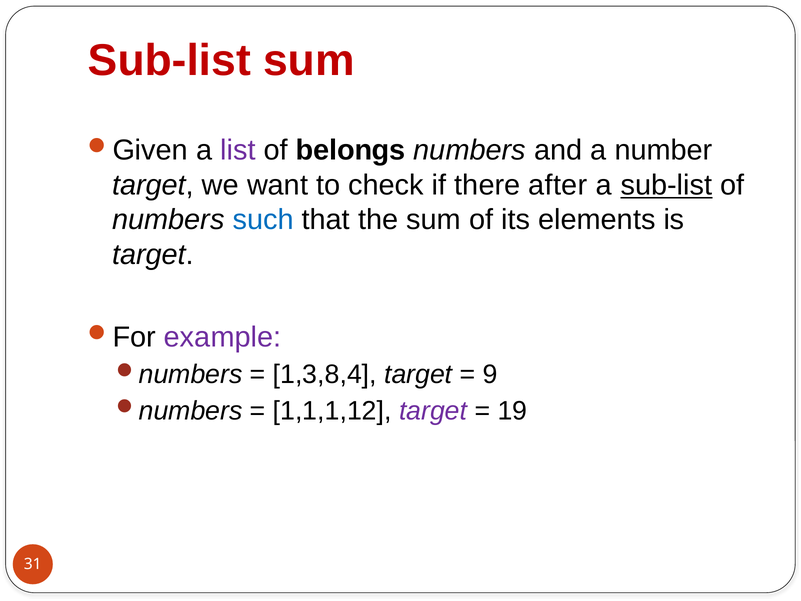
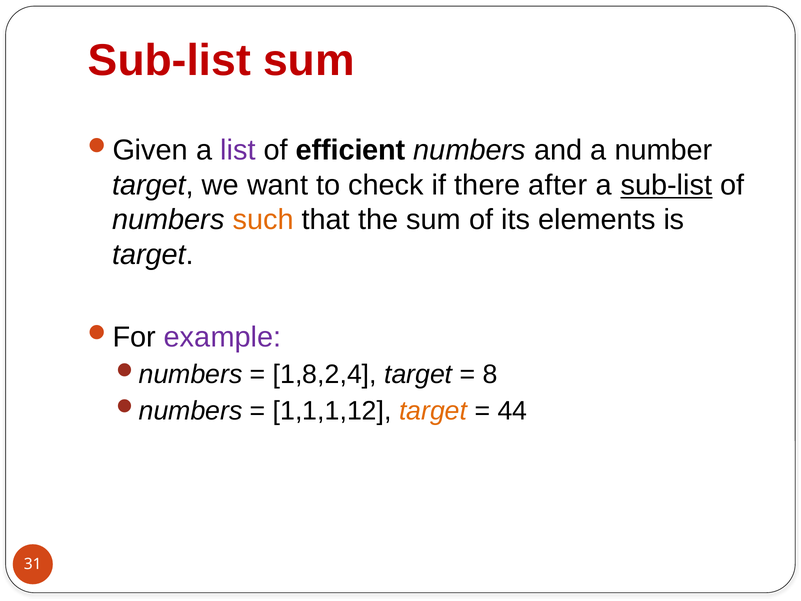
belongs: belongs -> efficient (351, 150)
such colour: blue -> orange (263, 220)
1,3,8,4: 1,3,8,4 -> 1,8,2,4 (325, 374)
9: 9 -> 8 (490, 374)
target colour: purple -> orange (433, 411)
19: 19 -> 44 (512, 411)
